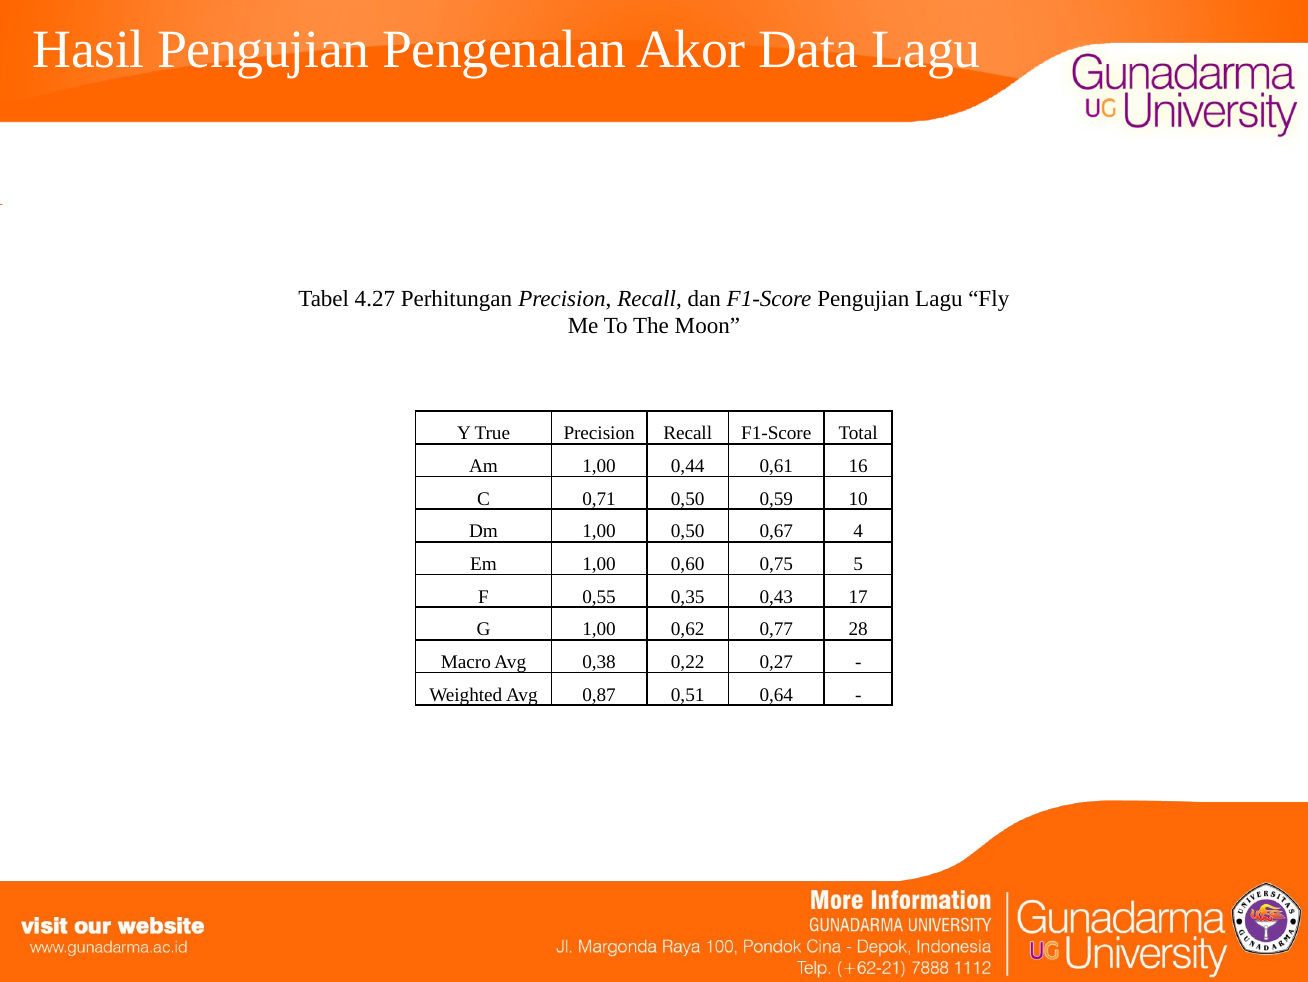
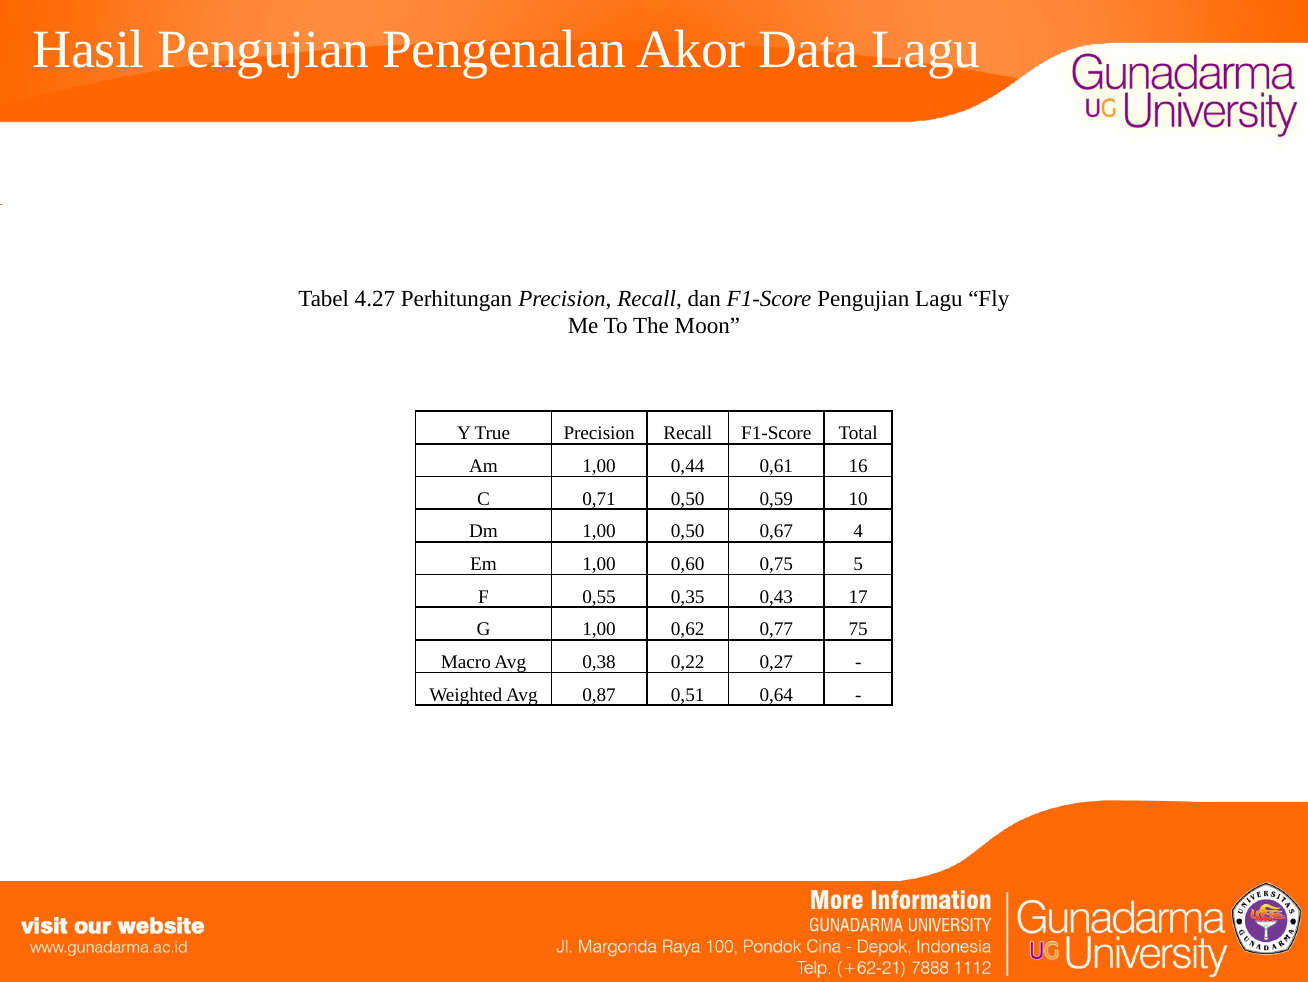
28: 28 -> 75 (858, 629)
